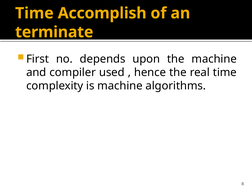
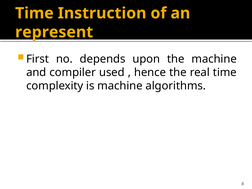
Accomplish: Accomplish -> Instruction (102, 13)
terminate: terminate -> represent (54, 32)
